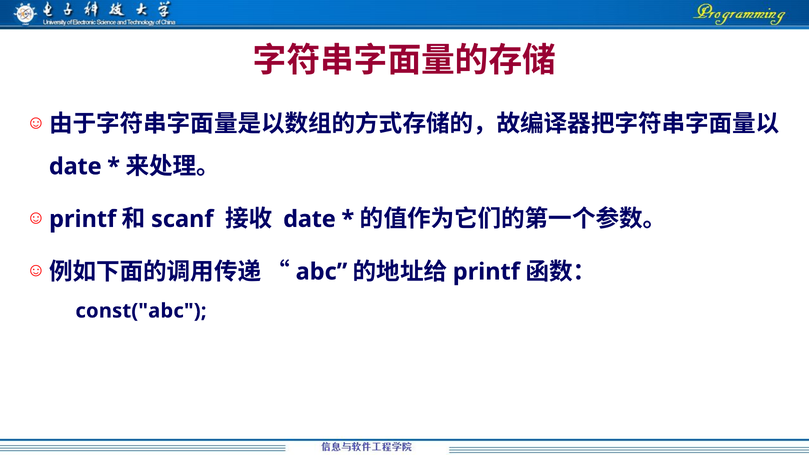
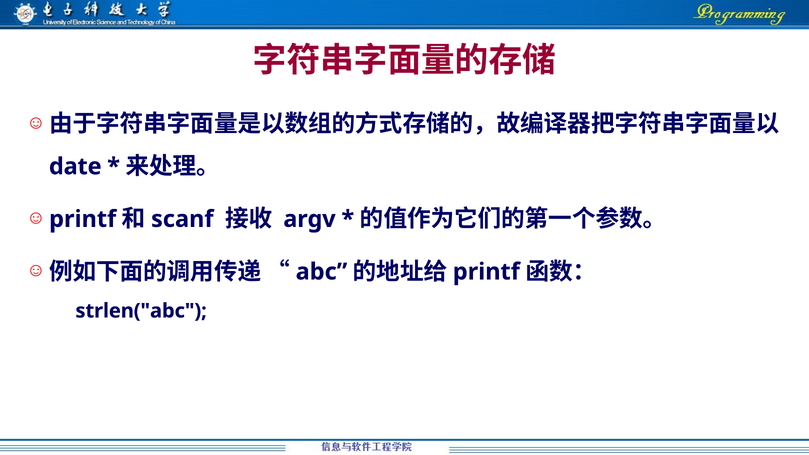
date: date -> argv (309, 219)
const("abc: const("abc -> strlen("abc (141, 311)
